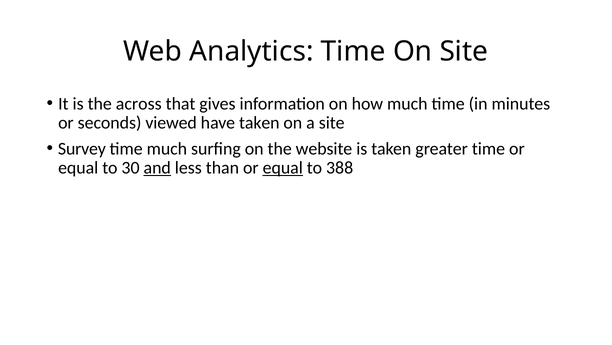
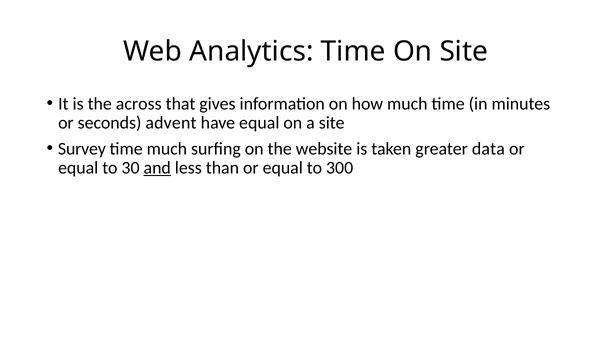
viewed: viewed -> advent (171, 123)
have taken: taken -> equal (259, 123)
greater time: time -> data (488, 148)
equal underline: present -> none (283, 168)
388: 388 -> 300 (340, 168)
